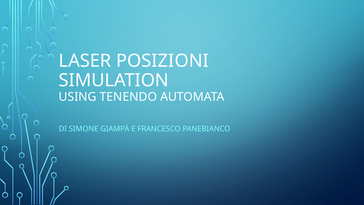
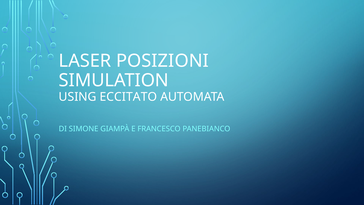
TENENDO: TENENDO -> ECCITATO (128, 97)
